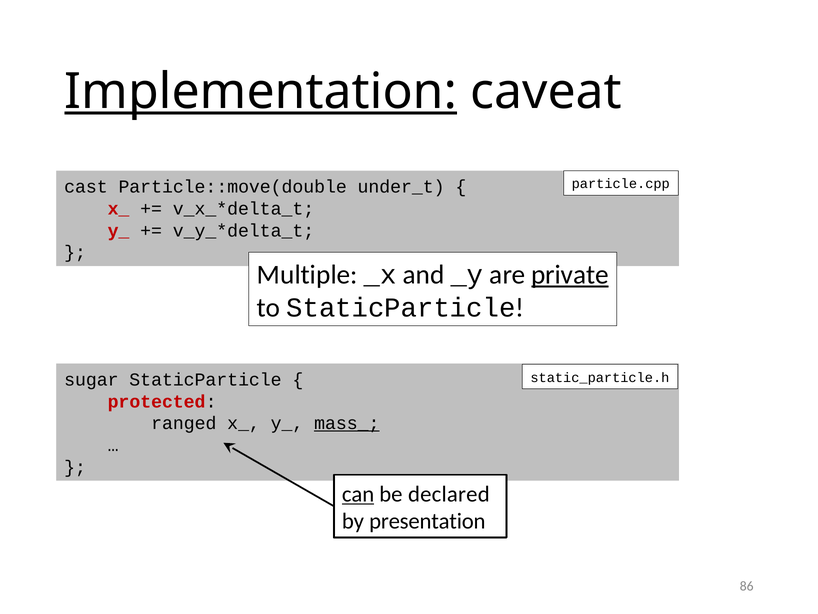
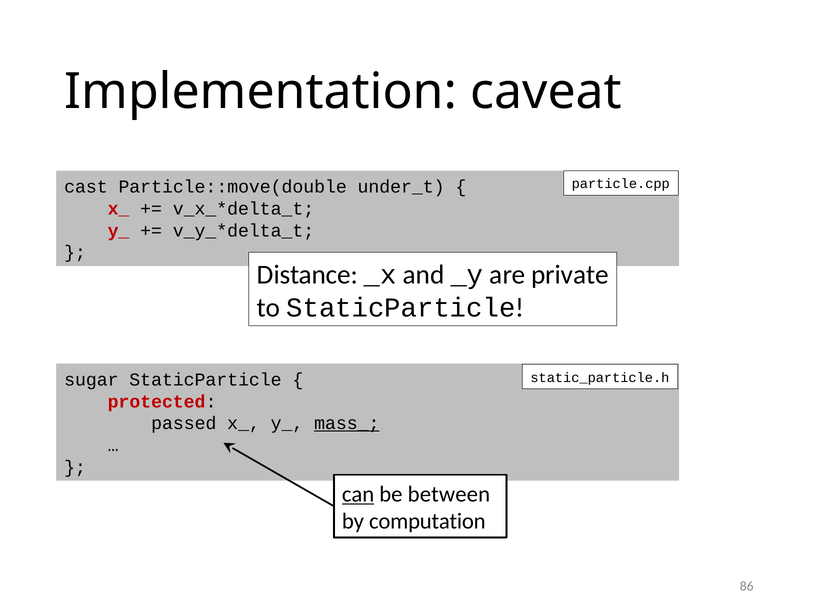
Implementation underline: present -> none (261, 92)
Multiple: Multiple -> Distance (307, 275)
private underline: present -> none (570, 275)
ranged: ranged -> passed (184, 423)
declared: declared -> between (449, 494)
presentation: presentation -> computation (427, 521)
